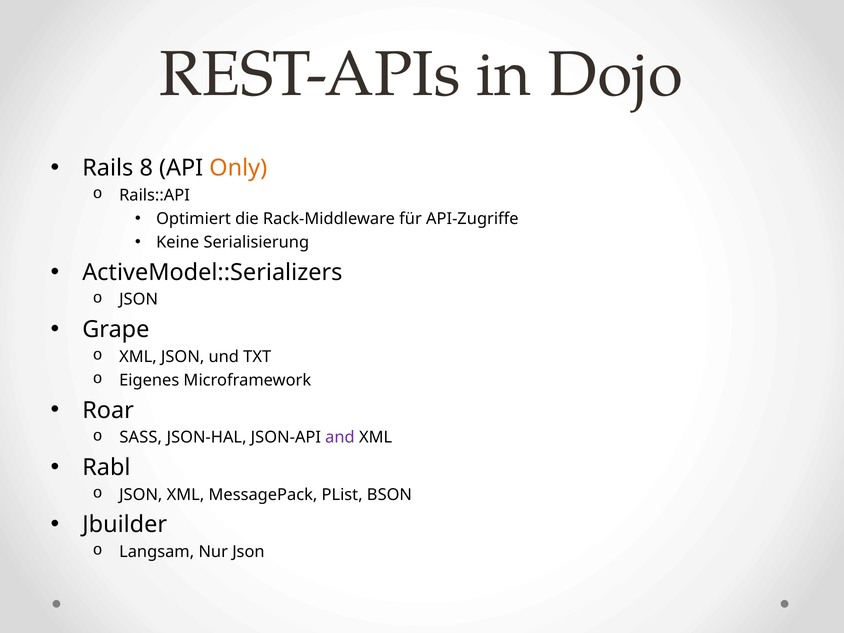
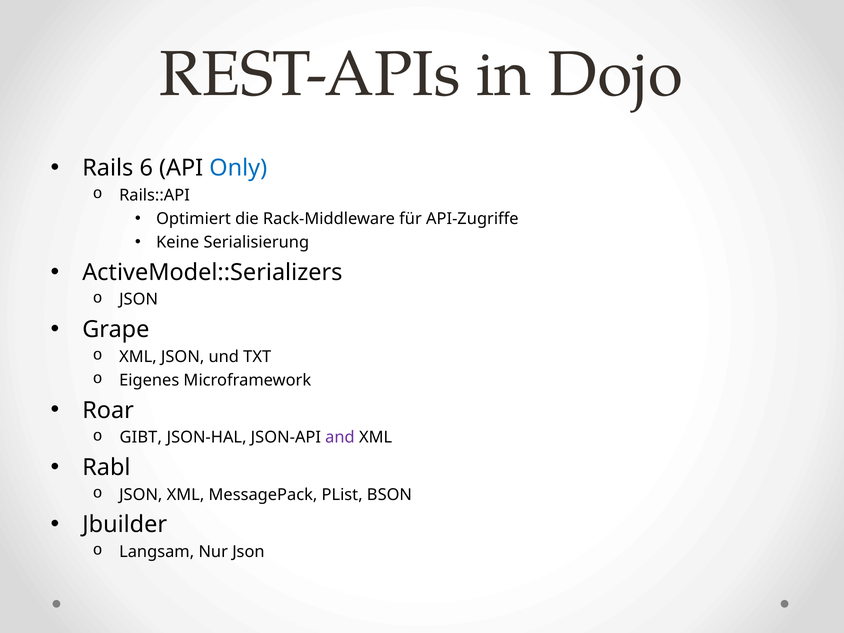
8: 8 -> 6 (146, 168)
Only colour: orange -> blue (238, 168)
SASS: SASS -> GIBT (141, 437)
